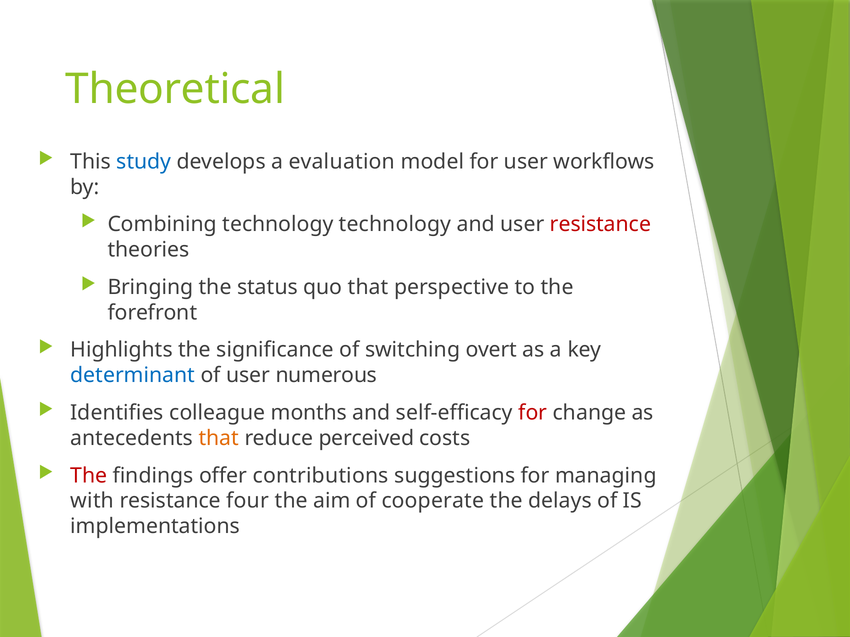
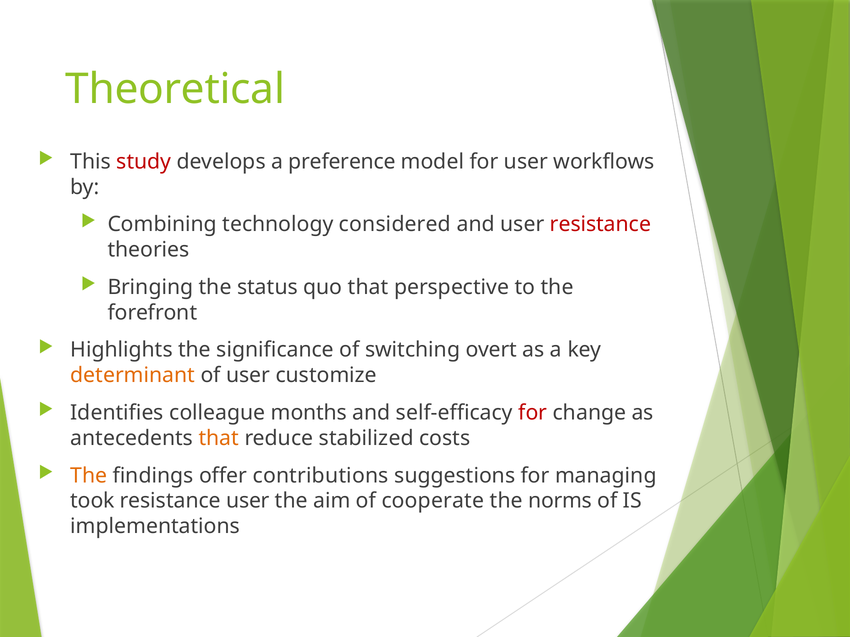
study colour: blue -> red (144, 162)
evaluation: evaluation -> preference (342, 162)
technology technology: technology -> considered (395, 225)
determinant colour: blue -> orange (133, 376)
numerous: numerous -> customize (326, 376)
perceived: perceived -> stabilized (366, 439)
The colour: red -> orange (89, 476)
with: with -> took (92, 501)
resistance four: four -> user (248, 501)
delays: delays -> norms (560, 501)
